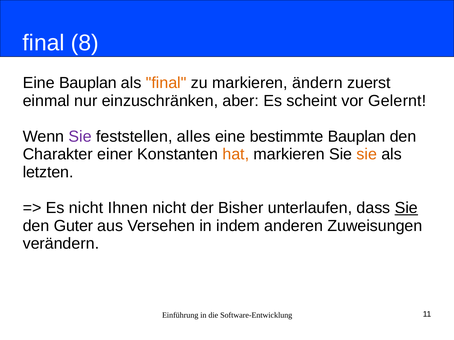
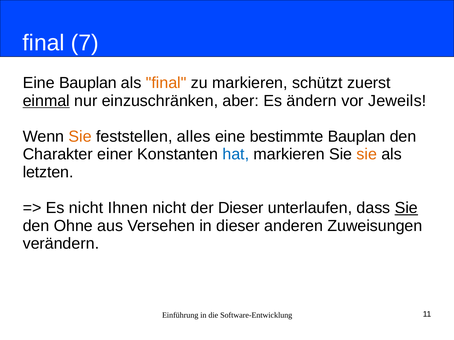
8: 8 -> 7 (85, 43)
ändern: ändern -> schützt (317, 83)
einmal underline: none -> present (46, 101)
scheint: scheint -> ändern (312, 101)
Gelernt: Gelernt -> Jeweils (397, 101)
Sie colour: purple -> orange (80, 137)
hat colour: orange -> blue (236, 155)
der Bisher: Bisher -> Dieser (241, 208)
Guter: Guter -> Ohne (73, 226)
in indem: indem -> dieser (238, 226)
